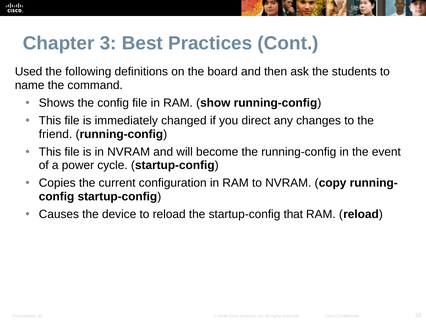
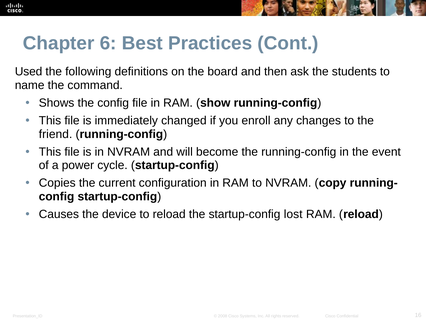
3: 3 -> 6 (108, 43)
direct: direct -> enroll (256, 120)
that: that -> lost (293, 214)
